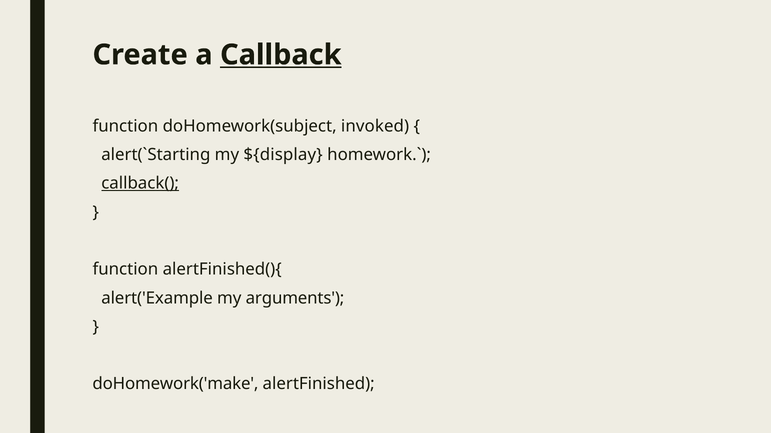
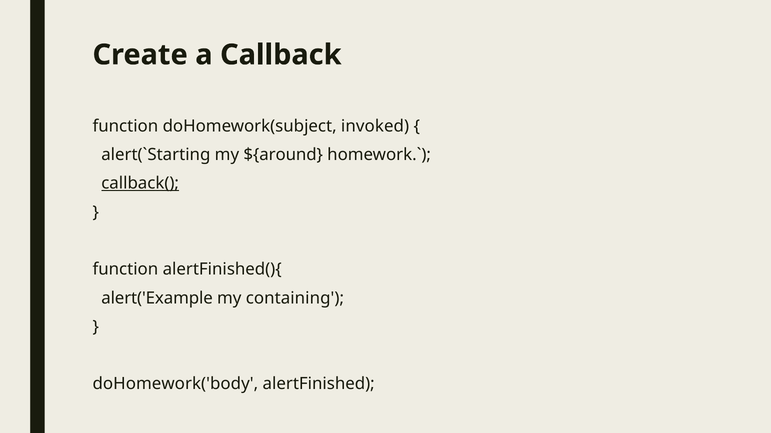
Callback underline: present -> none (281, 55)
${display: ${display -> ${around (283, 155)
arguments: arguments -> containing (295, 298)
doHomework('make: doHomework('make -> doHomework('body (175, 384)
